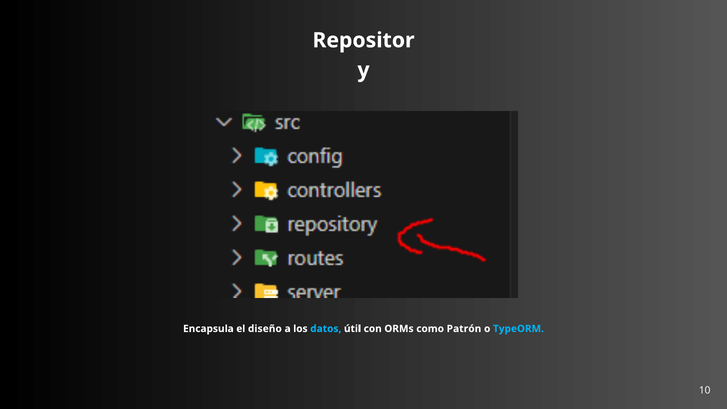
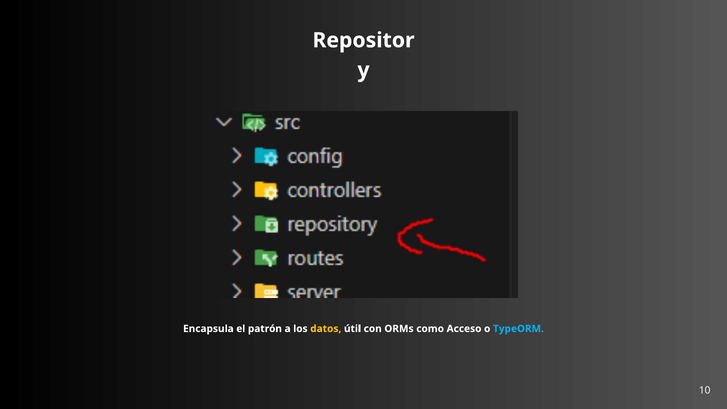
diseño: diseño -> patrón (265, 329)
datos colour: light blue -> yellow (326, 329)
Patrón: Patrón -> Acceso (464, 329)
